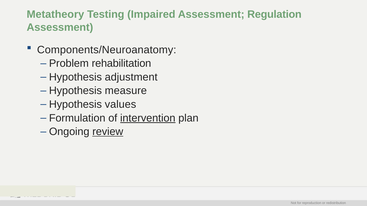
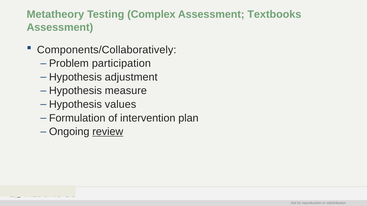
Impaired: Impaired -> Complex (151, 14)
Regulation: Regulation -> Textbooks (274, 14)
Components/Neuroanatomy: Components/Neuroanatomy -> Components/Collaboratively (107, 50)
rehabilitation: rehabilitation -> participation (121, 64)
intervention underline: present -> none (148, 118)
